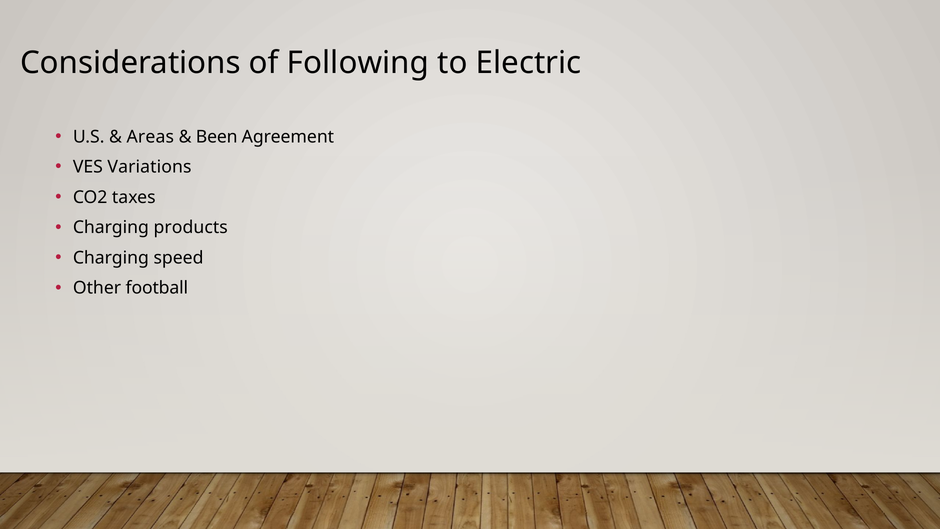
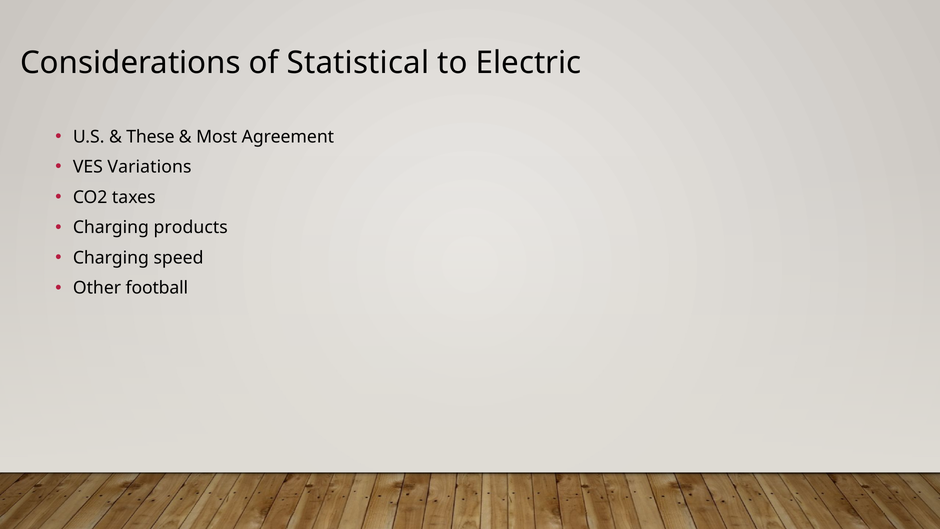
Following: Following -> Statistical (358, 63)
Areas: Areas -> These (150, 137)
Been: Been -> Most (217, 137)
